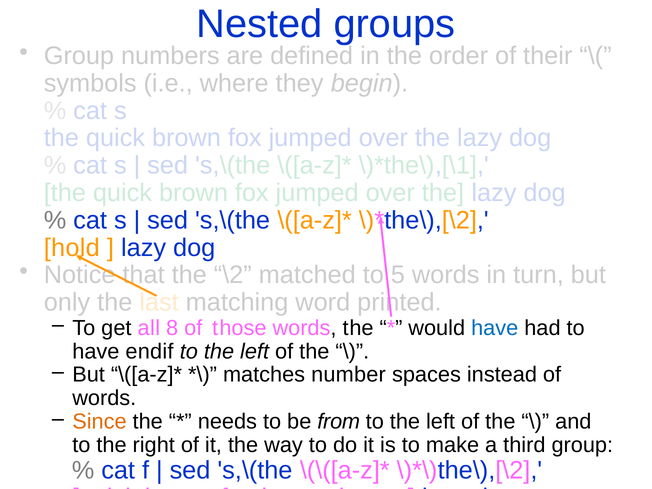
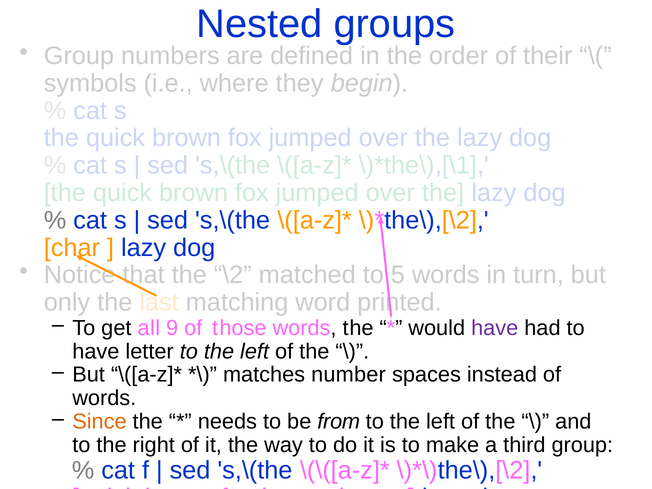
hold: hold -> char (72, 248)
8: 8 -> 9 (172, 328)
have colour: blue -> purple (495, 328)
endif: endif -> letter (150, 351)
